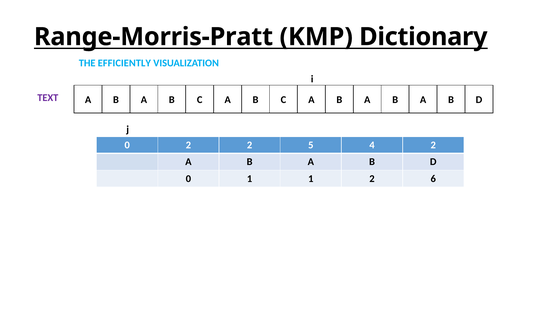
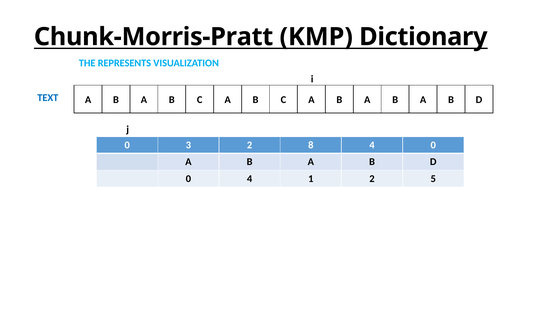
Range-Morris-Pratt: Range-Morris-Pratt -> Chunk-Morris-Pratt (154, 37)
EFFICIENTLY: EFFICIENTLY -> REPRESENTS (124, 63)
TEXT colour: purple -> blue (48, 98)
0 2: 2 -> 3 (188, 145)
5: 5 -> 8 (311, 145)
4 2: 2 -> 0 (433, 145)
0 1: 1 -> 4 (250, 179)
6: 6 -> 5 (433, 179)
